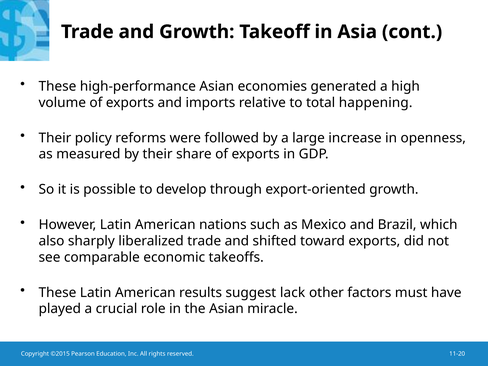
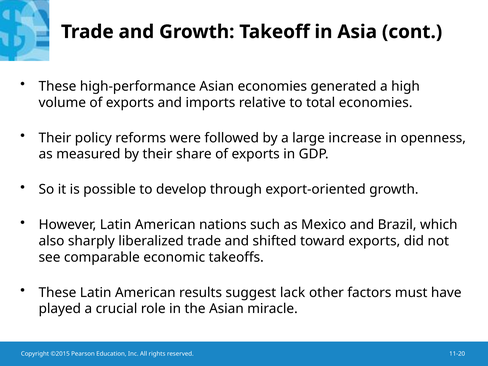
total happening: happening -> economies (376, 103)
